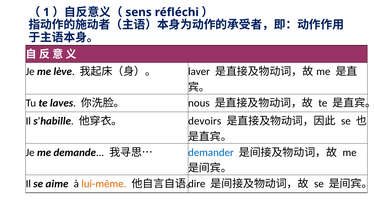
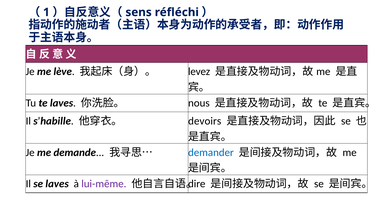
laver: laver -> levez (199, 72)
se aime: aime -> laves (57, 184)
lui-même colour: orange -> purple (104, 184)
